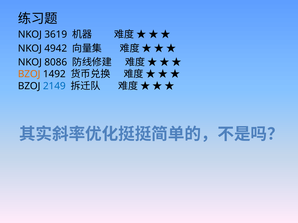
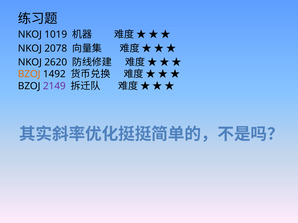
3619: 3619 -> 1019 (56, 35)
4942: 4942 -> 2078 (56, 48)
8086: 8086 -> 2620 (56, 62)
2149 colour: blue -> purple (54, 86)
